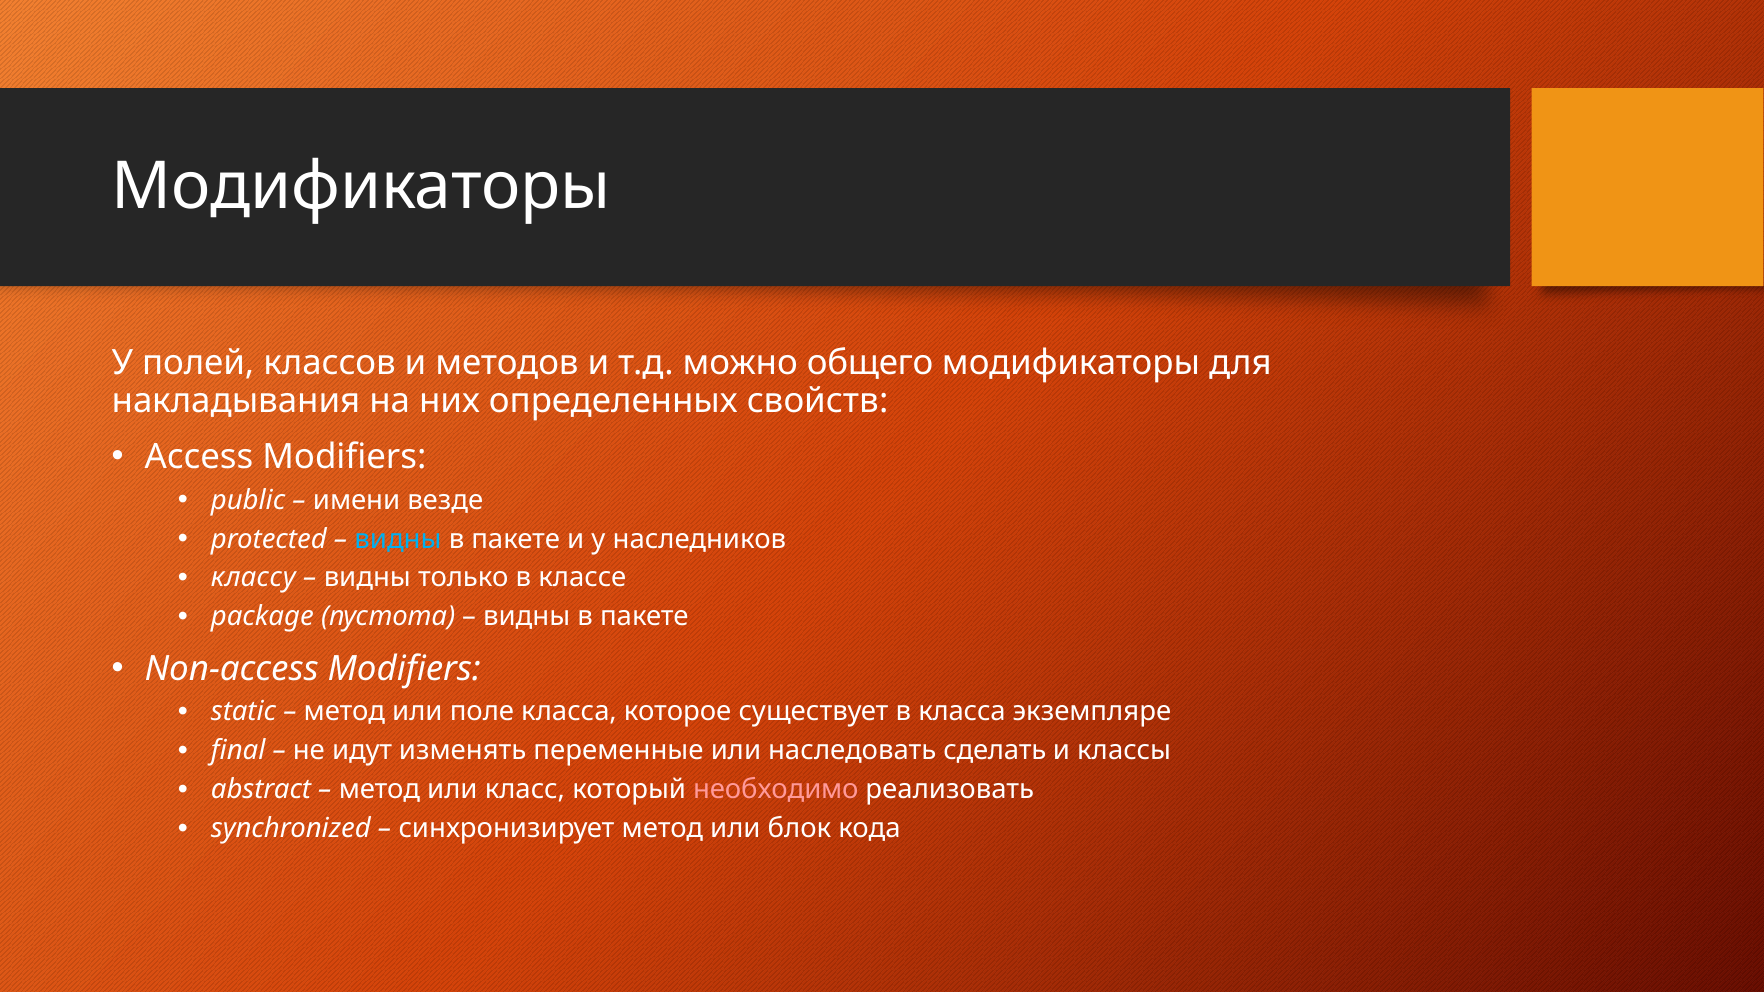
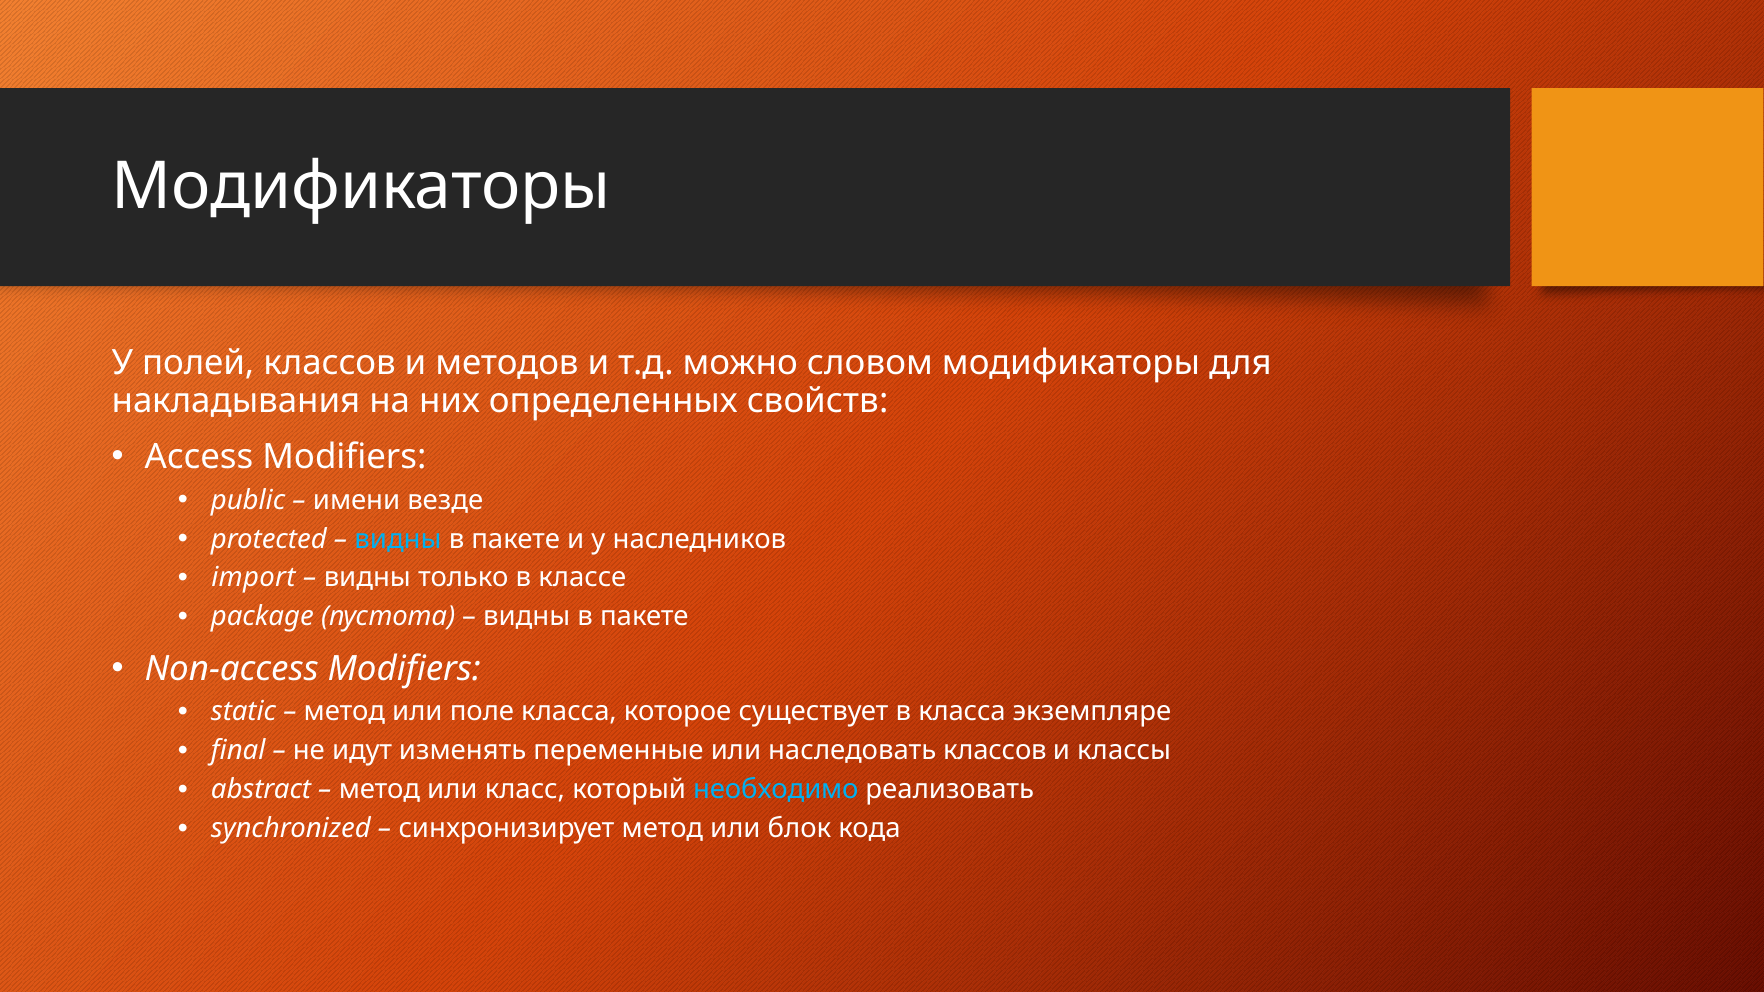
общего: общего -> словом (870, 363)
классу: классу -> import (253, 578)
наследовать сделать: сделать -> классов (995, 751)
необходимо colour: pink -> light blue (776, 790)
